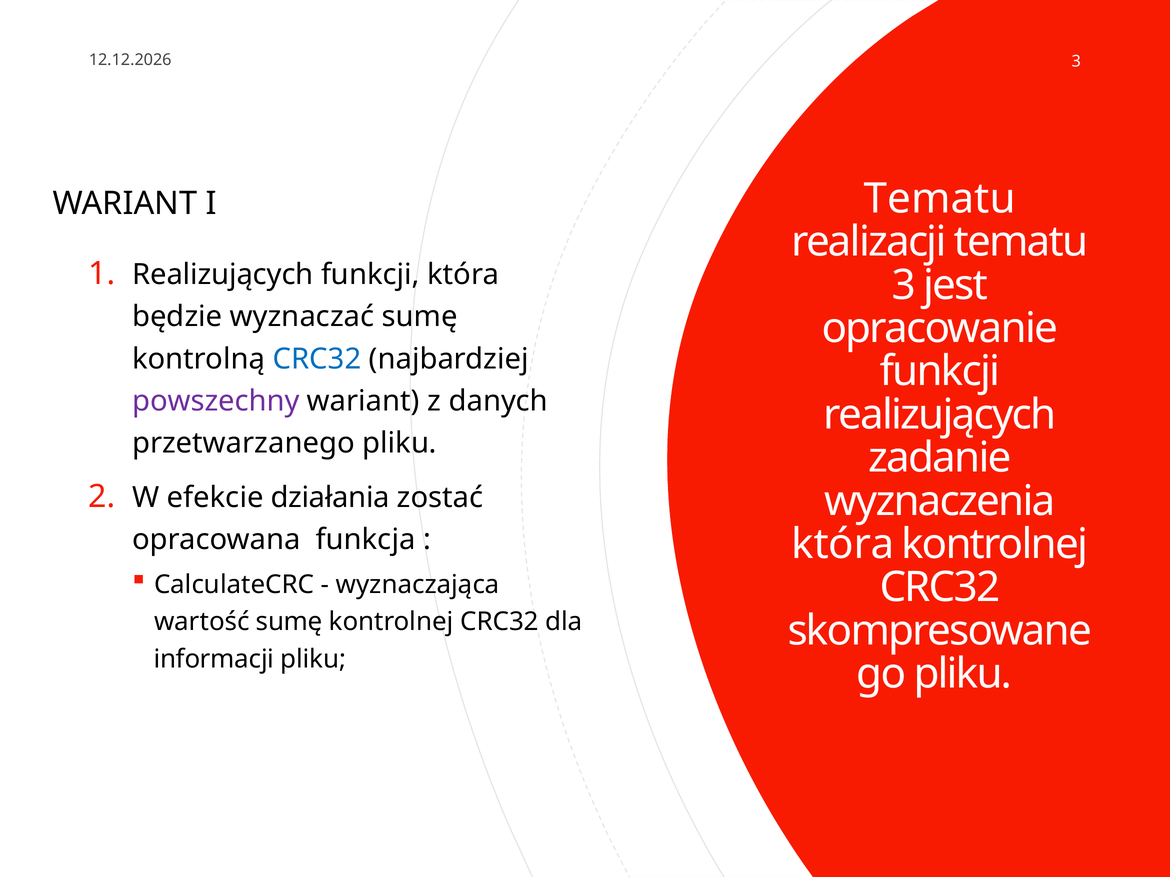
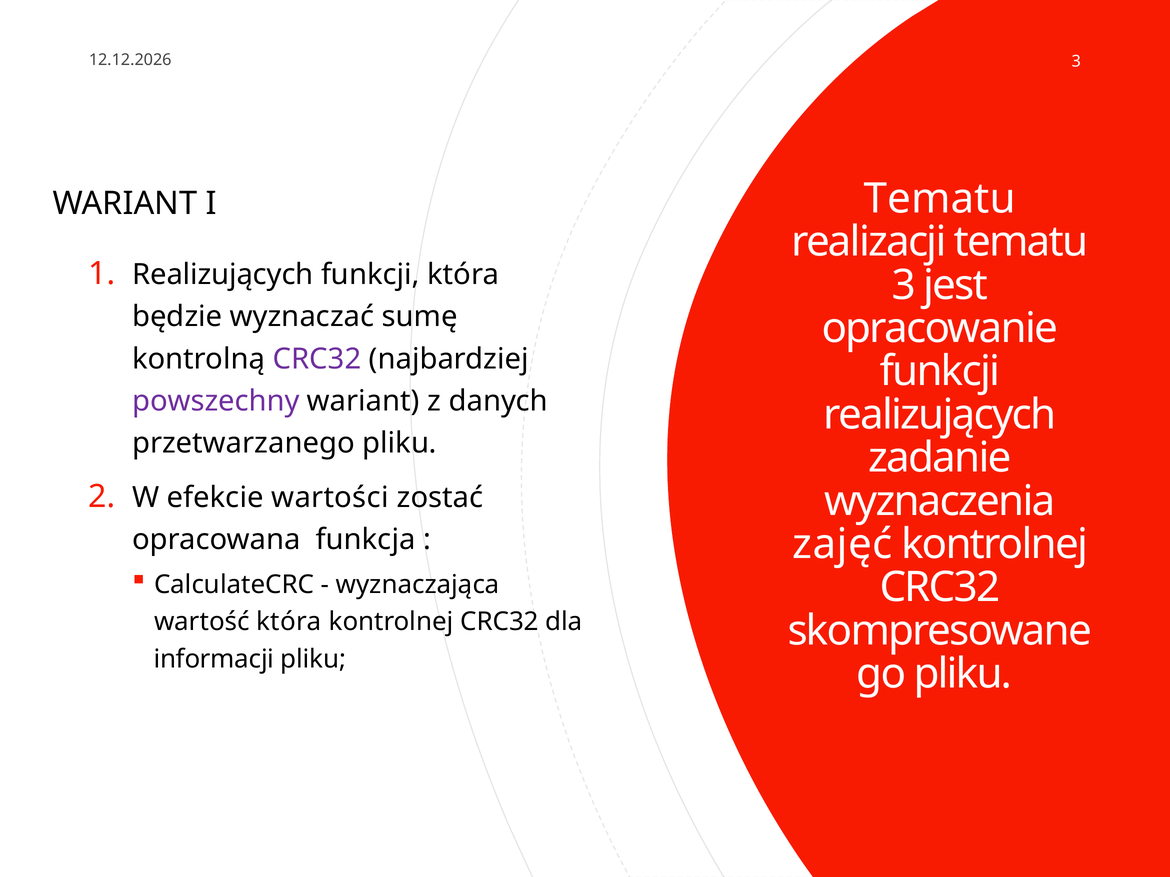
CRC32 colour: blue -> purple (317, 359)
działania: działania -> wartości (330, 498)
która: która -> zajęć (842, 545)
wartość sumę: sumę -> która (289, 622)
